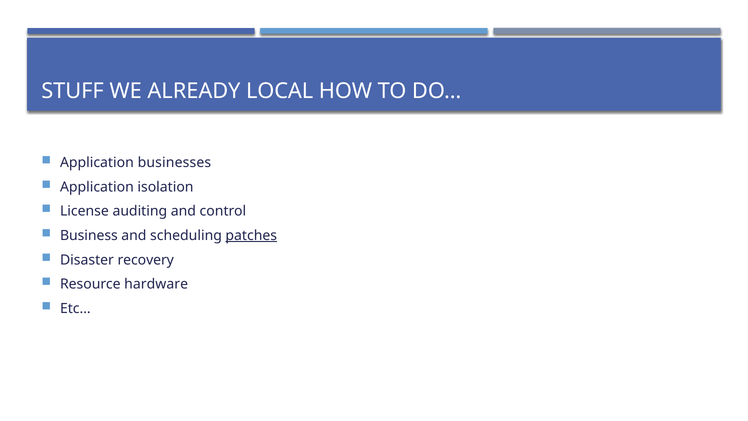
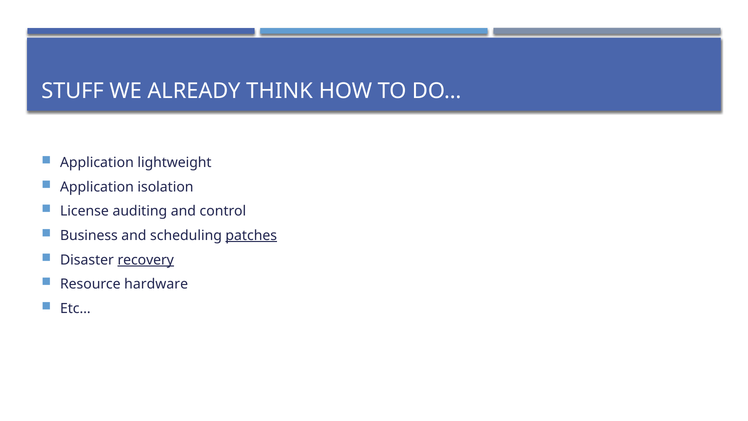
LOCAL: LOCAL -> THINK (279, 91)
businesses: businesses -> lightweight (175, 162)
recovery underline: none -> present (146, 260)
